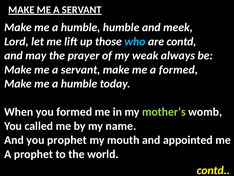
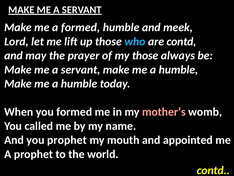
humble: humble -> formed (81, 27)
my weak: weak -> those (145, 55)
formed: formed -> humble (178, 69)
mother’s colour: light green -> pink (164, 112)
